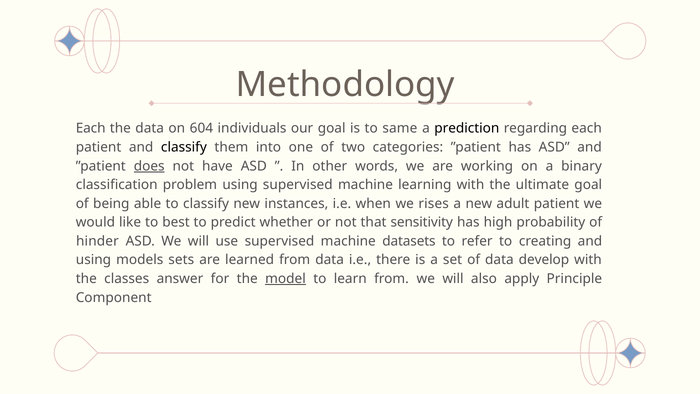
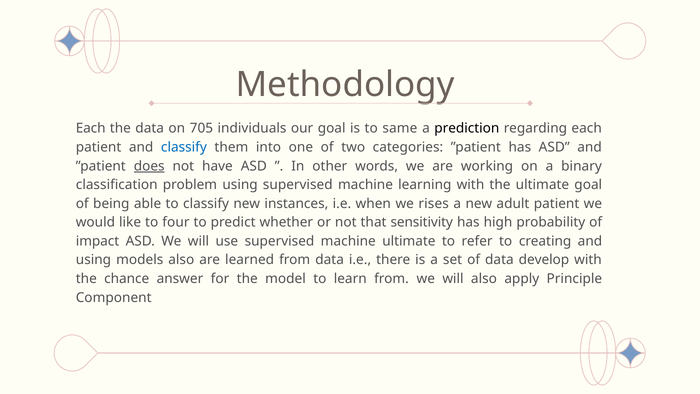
604: 604 -> 705 (201, 128)
classify colour: black -> blue (184, 147)
best: best -> four (176, 222)
hinder: hinder -> impact (98, 241)
machine datasets: datasets -> ultimate (409, 241)
models sets: sets -> also (181, 260)
classes: classes -> chance (127, 279)
model underline: present -> none (285, 279)
